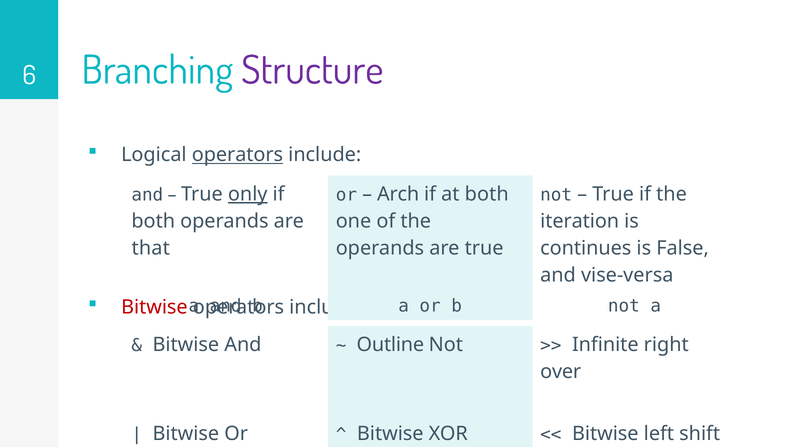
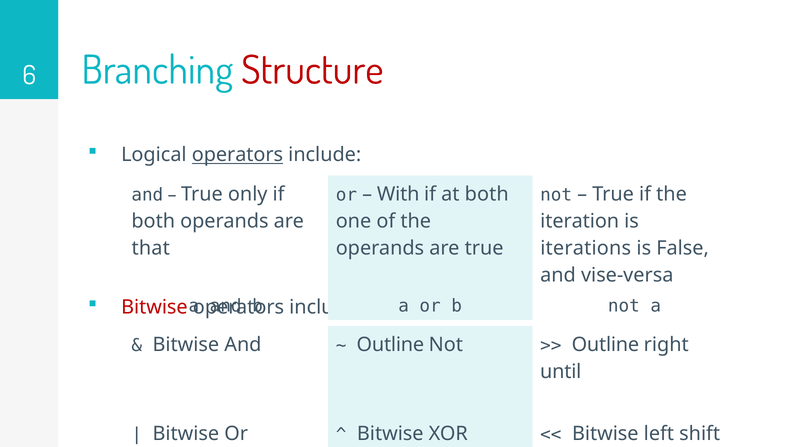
Structure colour: purple -> red (312, 71)
only underline: present -> none (248, 194)
Arch: Arch -> With (398, 194)
continues: continues -> iterations (586, 248)
Infinite: Infinite -> Outline (605, 345)
over: over -> until (561, 372)
